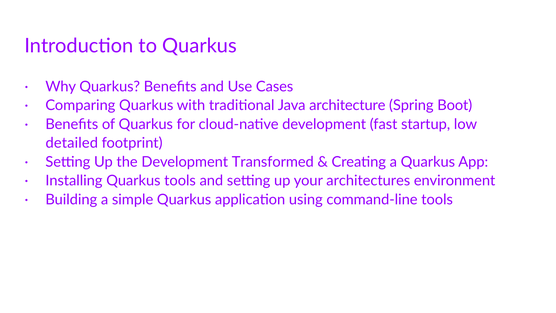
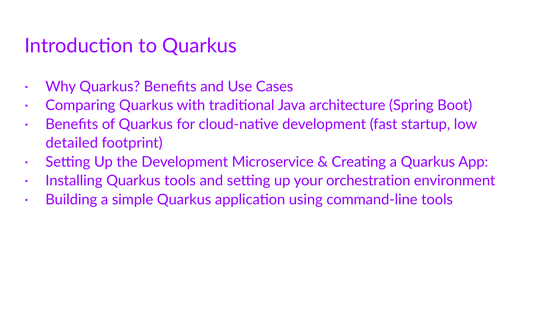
Transformed: Transformed -> Microservice (273, 162)
architectures: architectures -> orchestration (368, 181)
